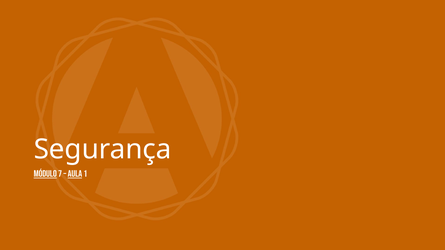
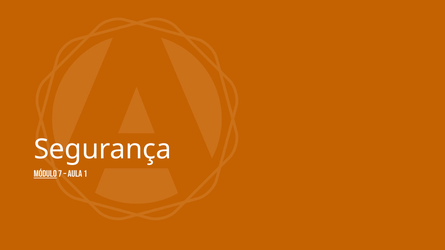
Aula underline: present -> none (75, 174)
